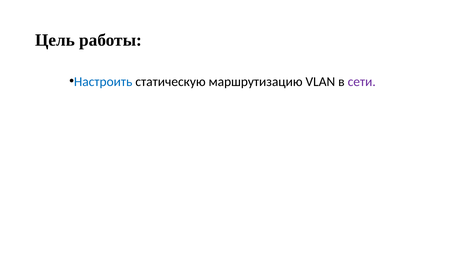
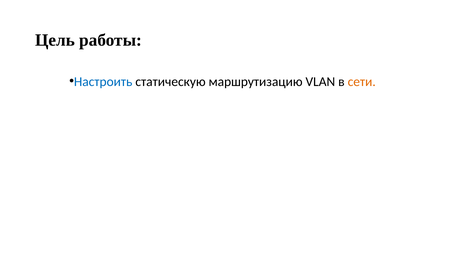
сети colour: purple -> orange (362, 82)
